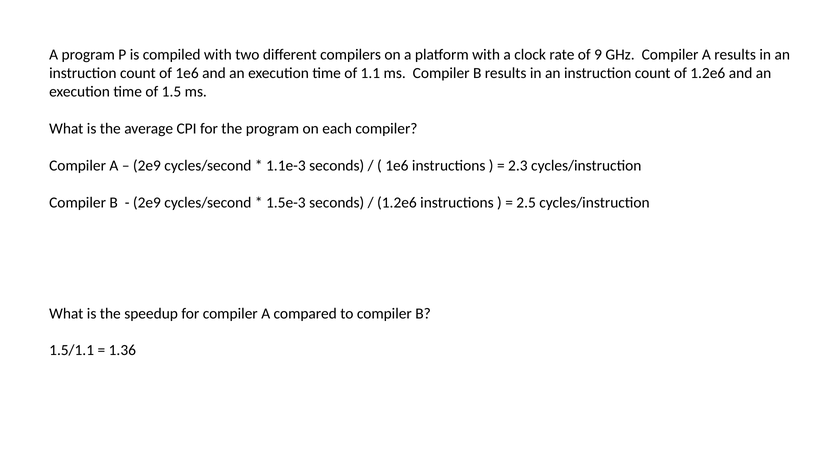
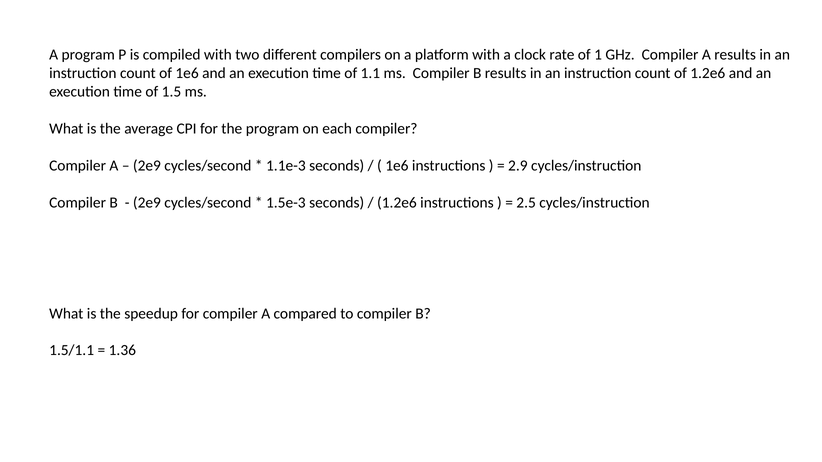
9: 9 -> 1 (598, 55)
2.3: 2.3 -> 2.9 (518, 166)
